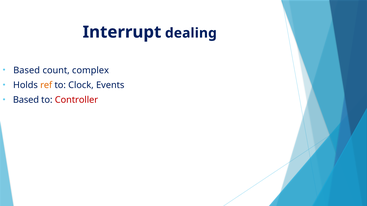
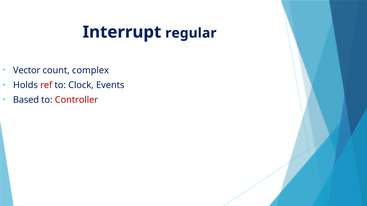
dealing: dealing -> regular (191, 33)
Based: Based -> Vector (27, 70)
ref colour: orange -> red (46, 85)
